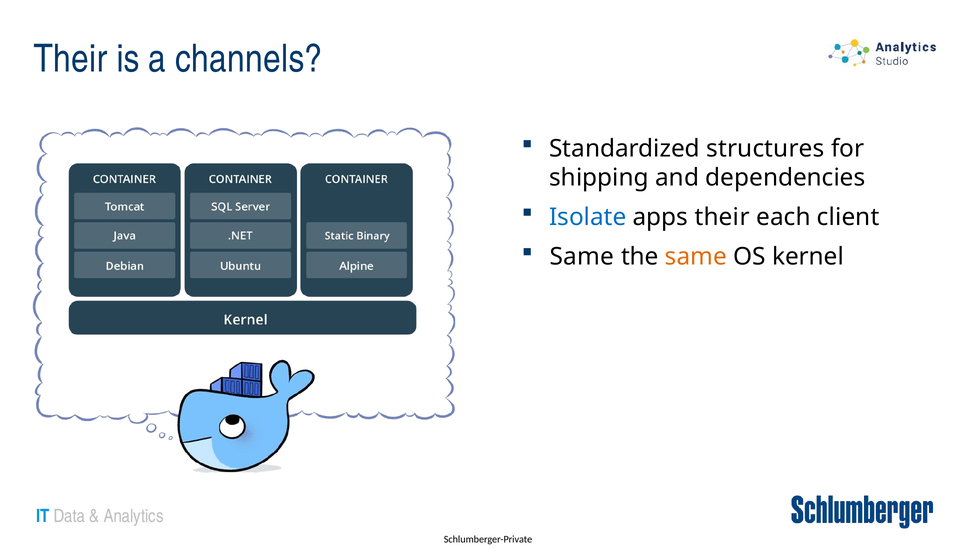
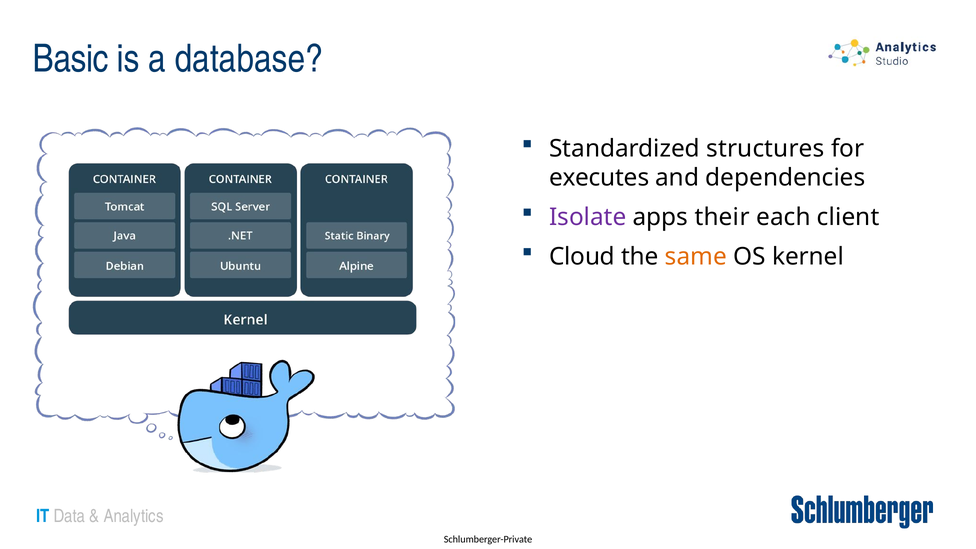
Their: Their -> Basic (71, 59)
channels: channels -> database (249, 59)
shipping: shipping -> executes (599, 178)
Isolate colour: blue -> purple (588, 217)
Same: Same -> Cloud (582, 257)
